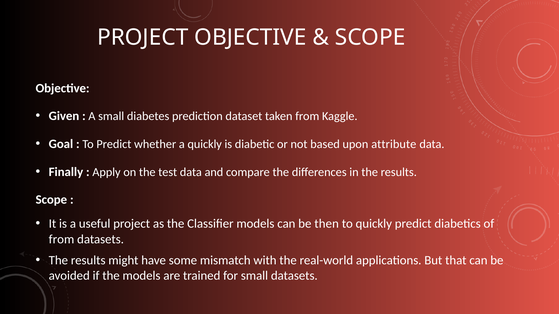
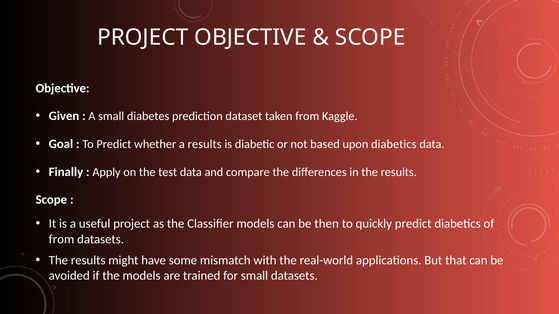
a quickly: quickly -> results (205, 144)
upon attribute: attribute -> diabetics (394, 144)
